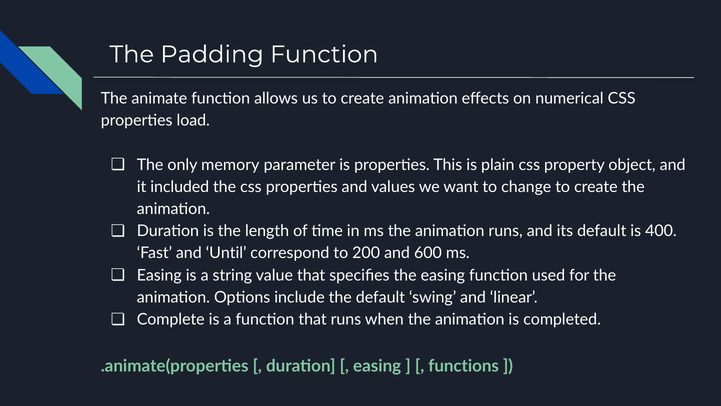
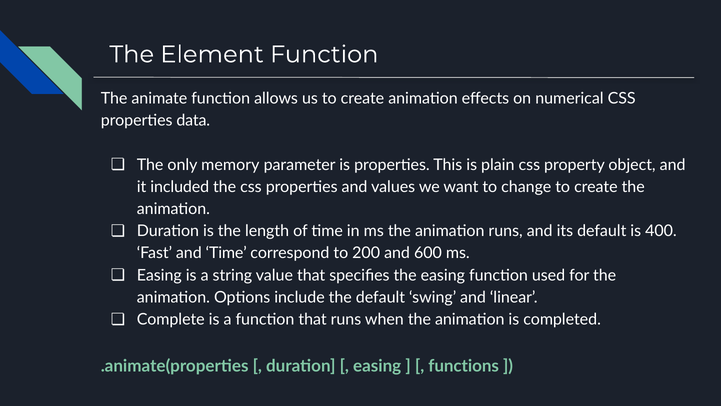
Padding: Padding -> Element (212, 54)
load: load -> data (193, 120)
and Until: Until -> Time (226, 253)
